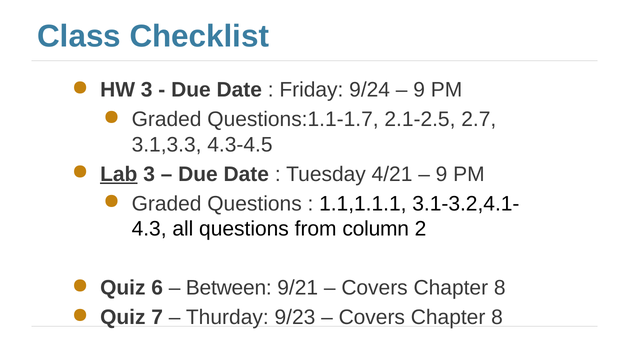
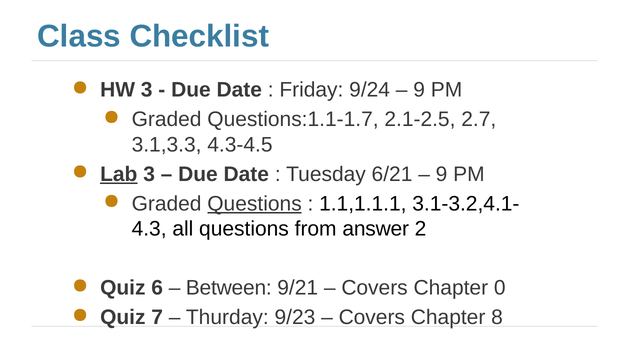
4/21: 4/21 -> 6/21 (392, 174)
Questions underline: none -> present (255, 204)
column: column -> answer (376, 229)
8: 8 -> 0 (500, 288)
